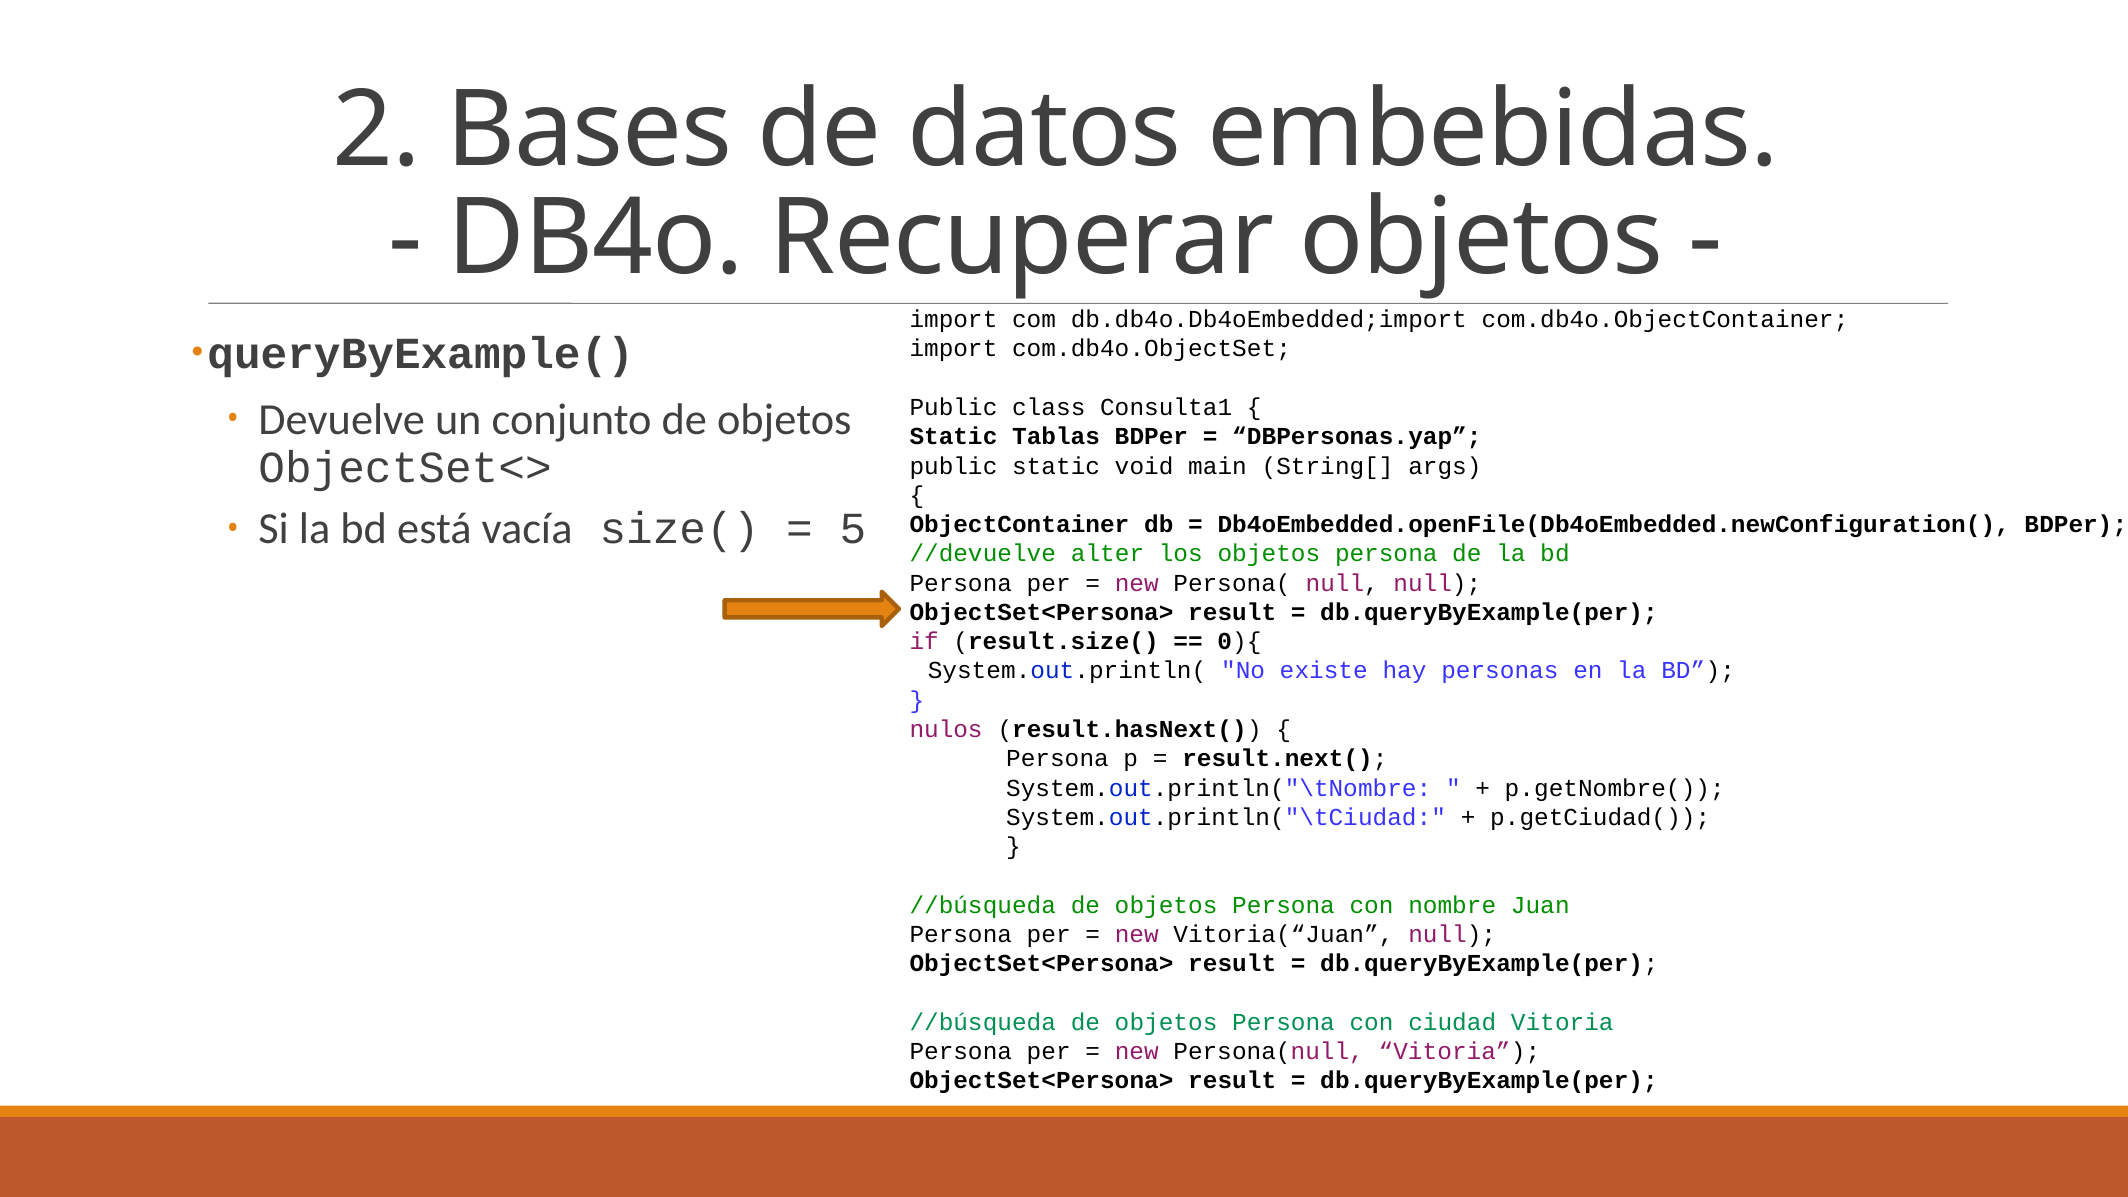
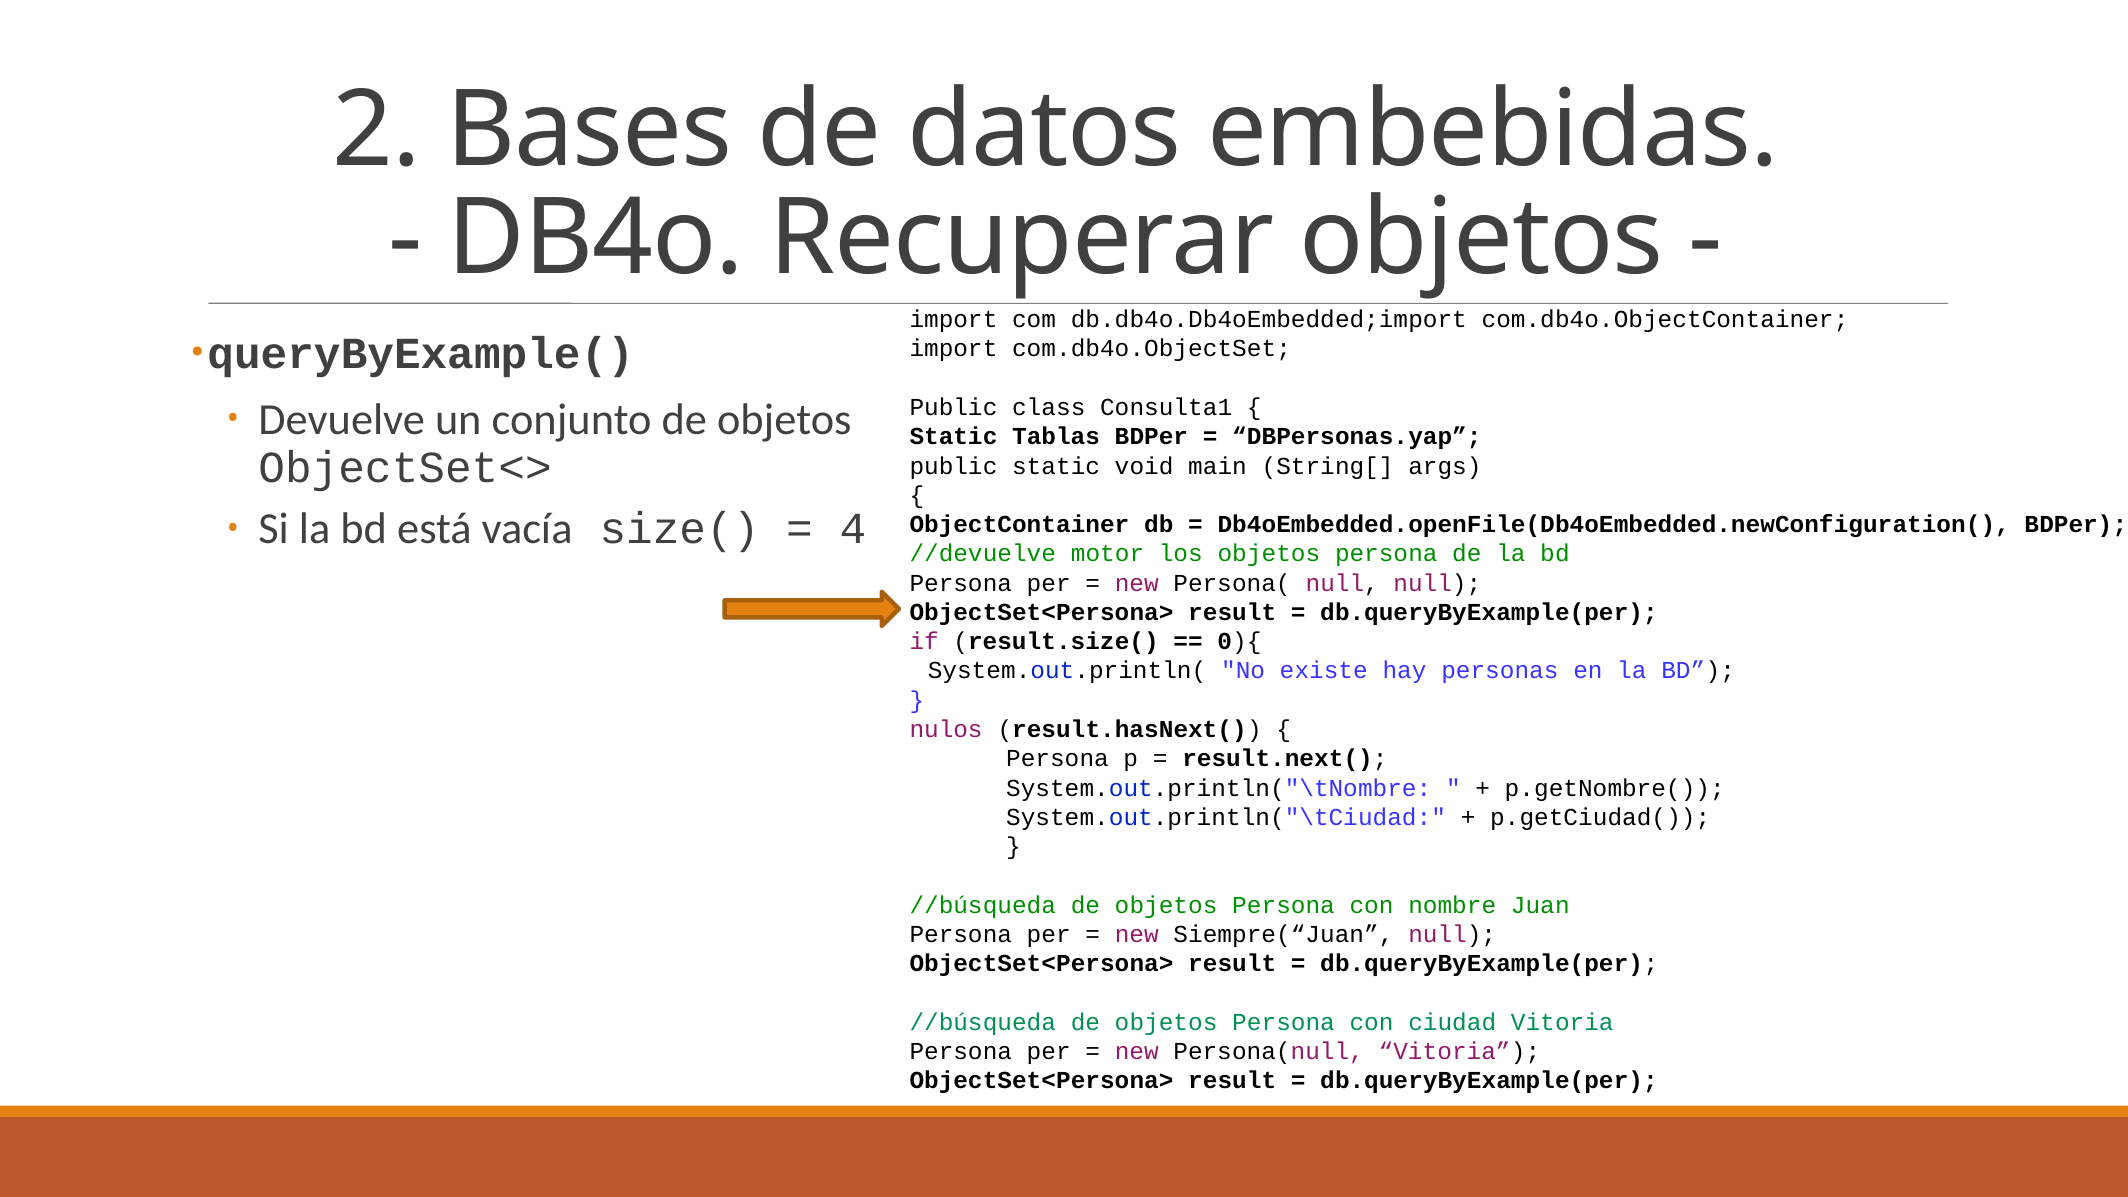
5: 5 -> 4 (853, 529)
alter: alter -> motor (1108, 554)
Vitoria(“Juan: Vitoria(“Juan -> Siempre(“Juan (1283, 934)
